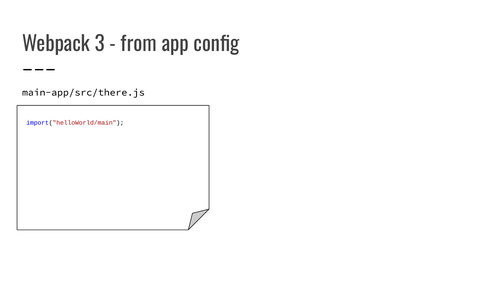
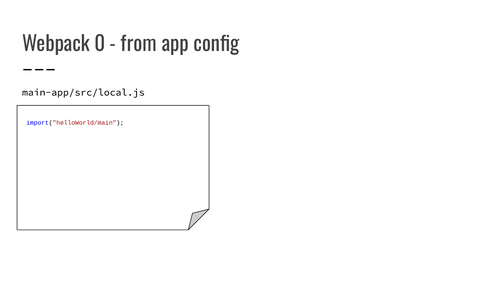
3: 3 -> 0 (100, 44)
main-app/src/there.js: main-app/src/there.js -> main-app/src/local.js (83, 92)
